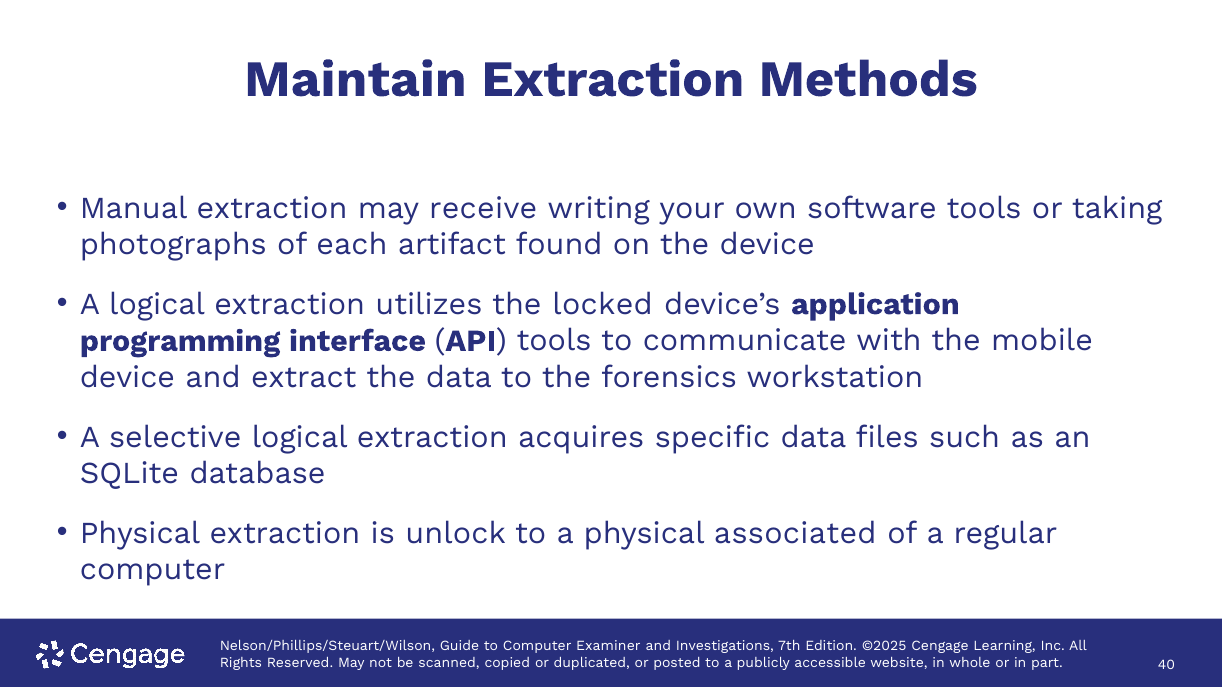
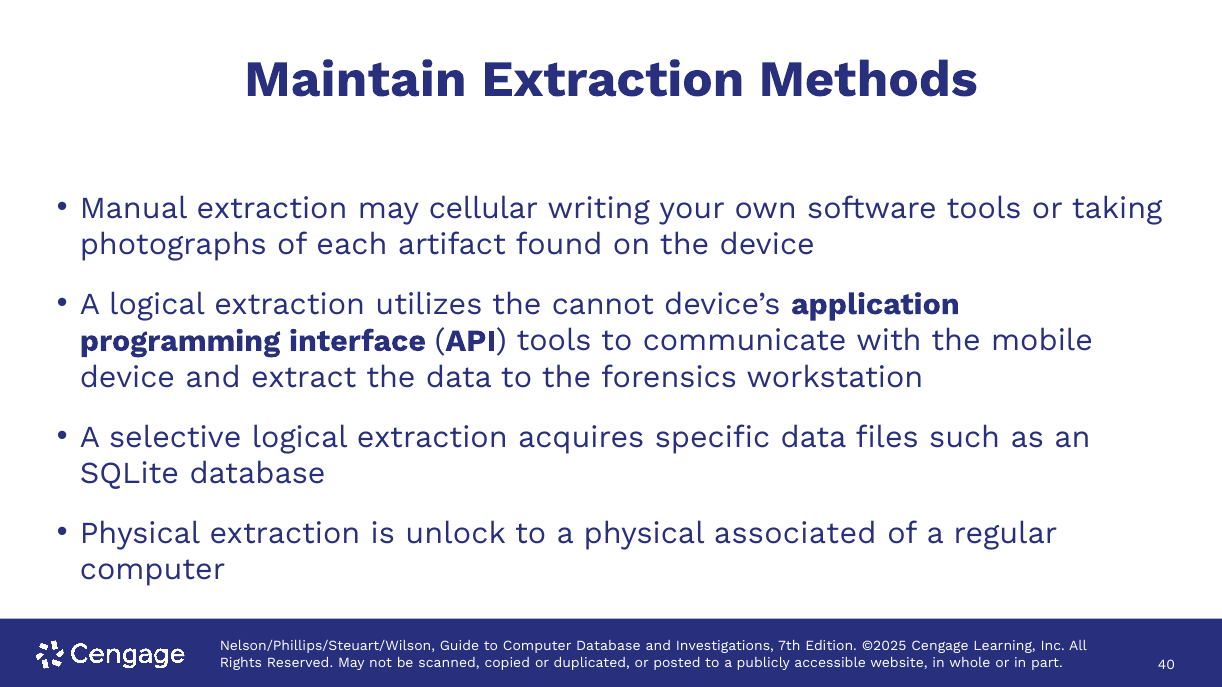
receive: receive -> cellular (483, 208)
locked: locked -> cannot (603, 304)
Computer Examiner: Examiner -> Database (608, 647)
